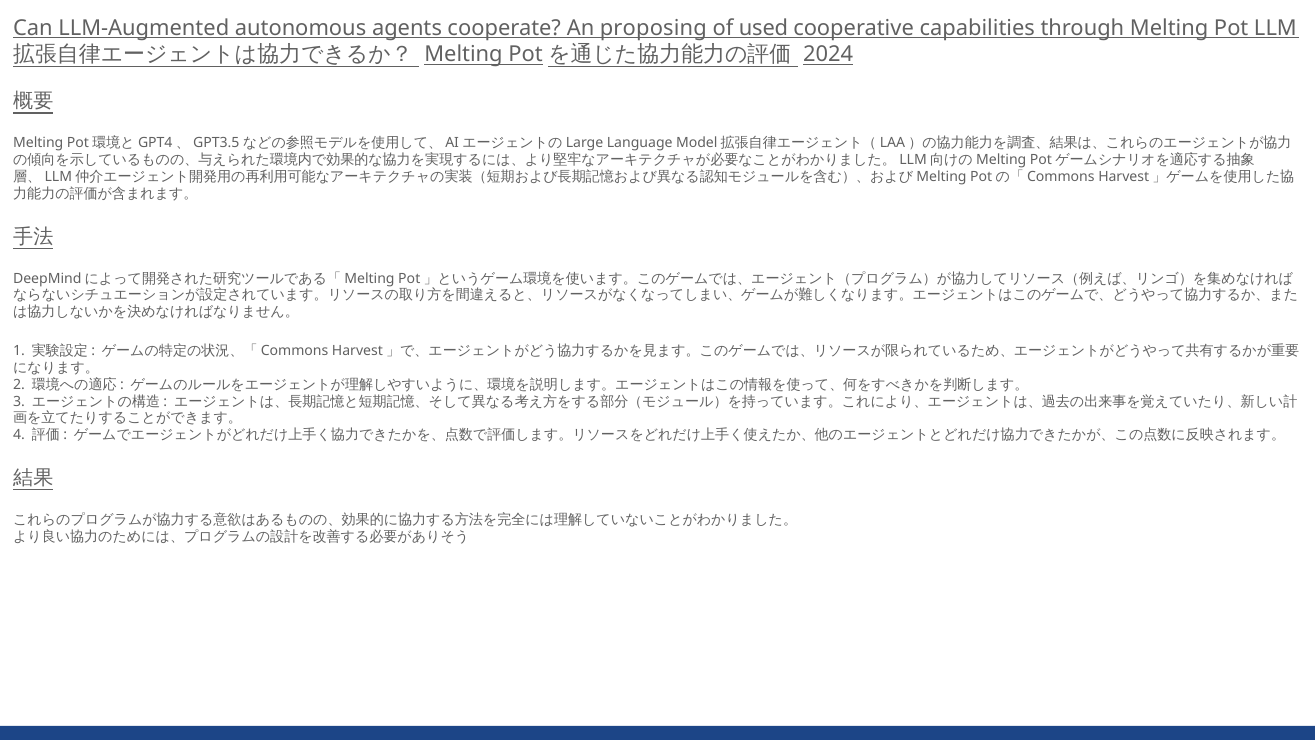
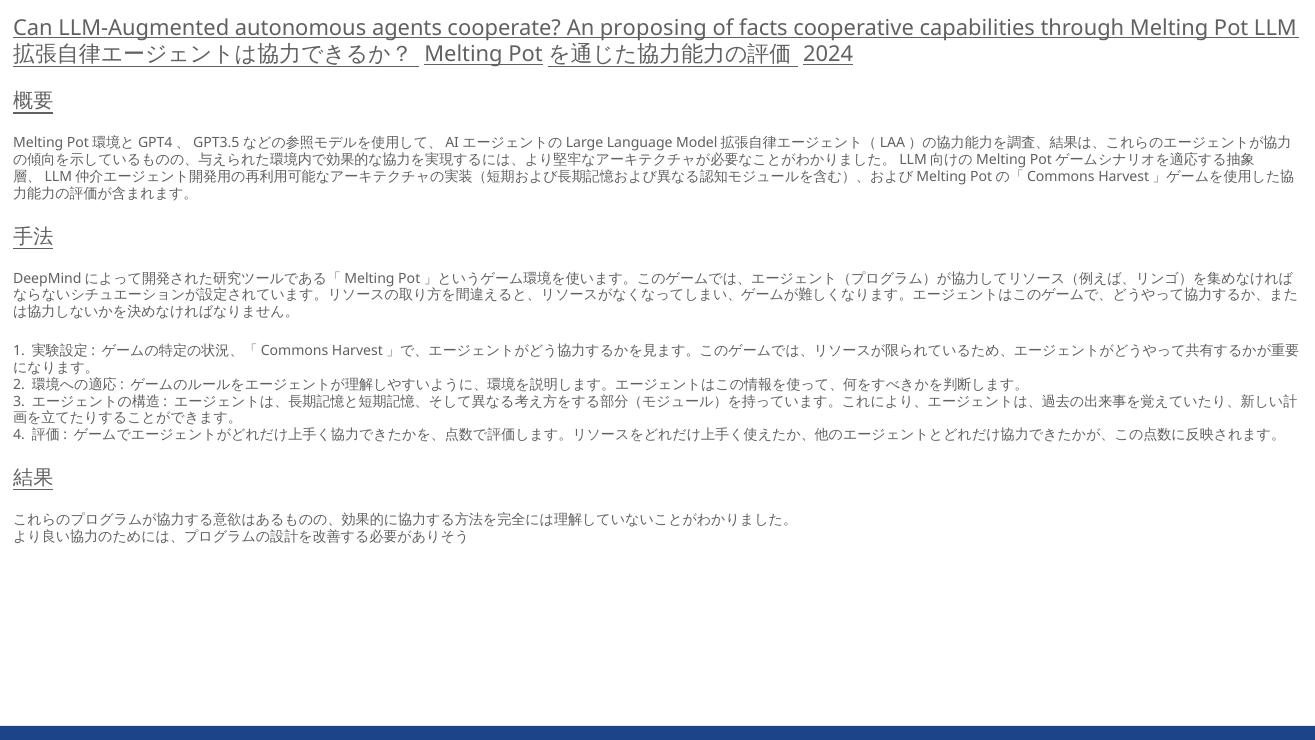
used: used -> facts (763, 28)
